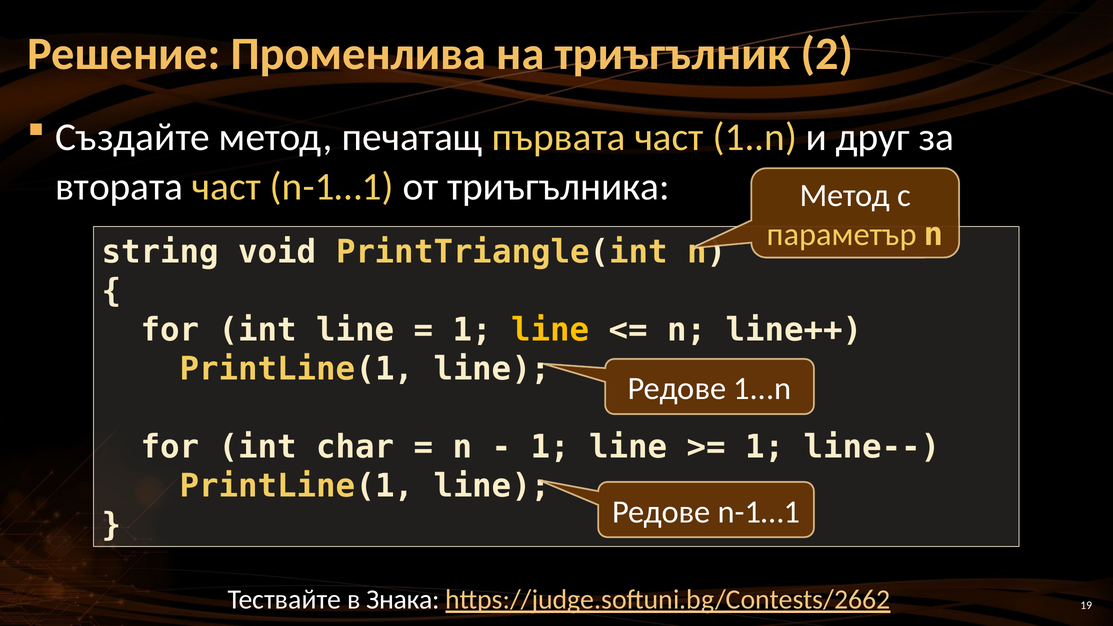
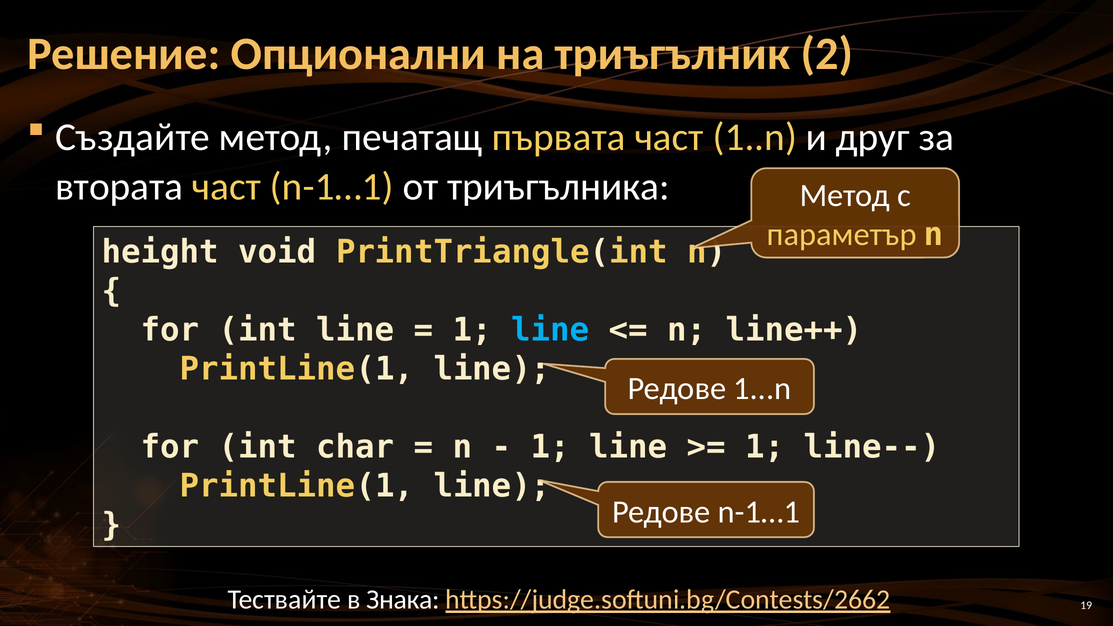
Променлива: Променлива -> Опционални (359, 54)
string: string -> height (160, 252)
line colour: yellow -> light blue (550, 330)
